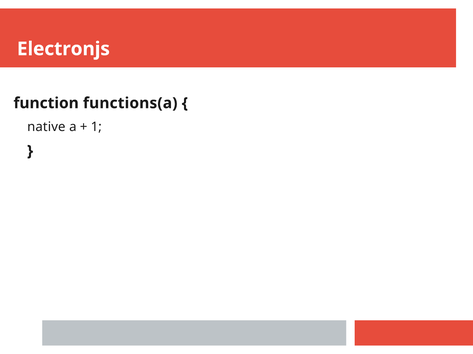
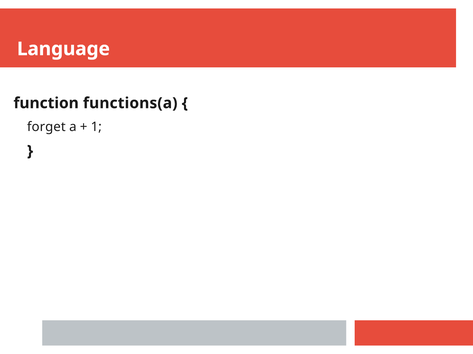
Electronjs: Electronjs -> Language (63, 49)
native: native -> forget (46, 127)
